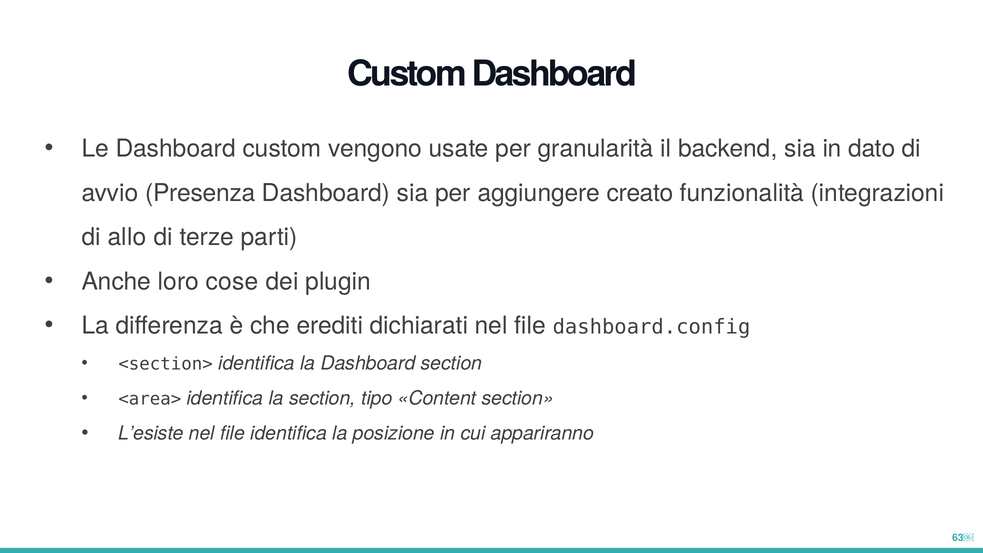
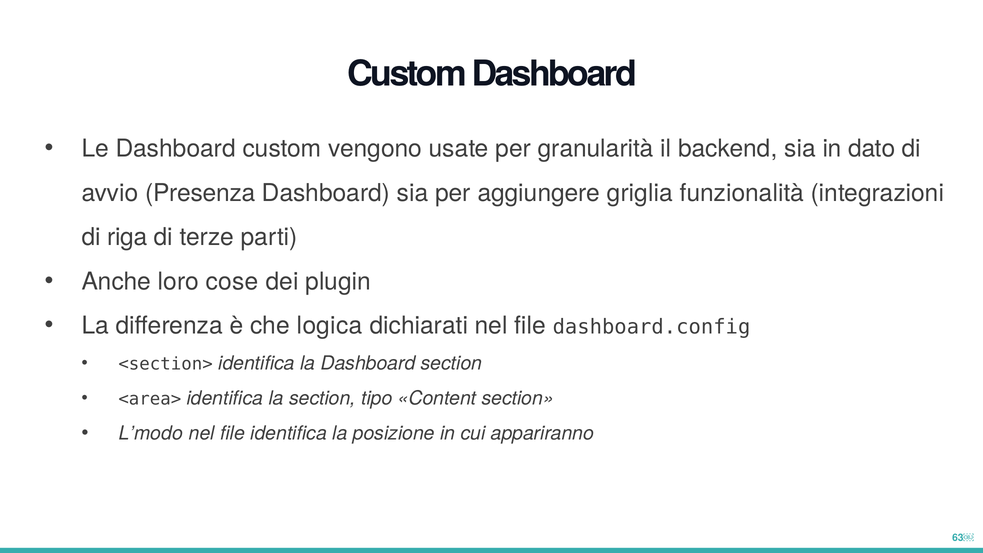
creato: creato -> griglia (640, 193)
allo: allo -> riga (127, 237)
erediti: erediti -> logica (330, 326)
L’esiste: L’esiste -> L’modo (151, 433)
